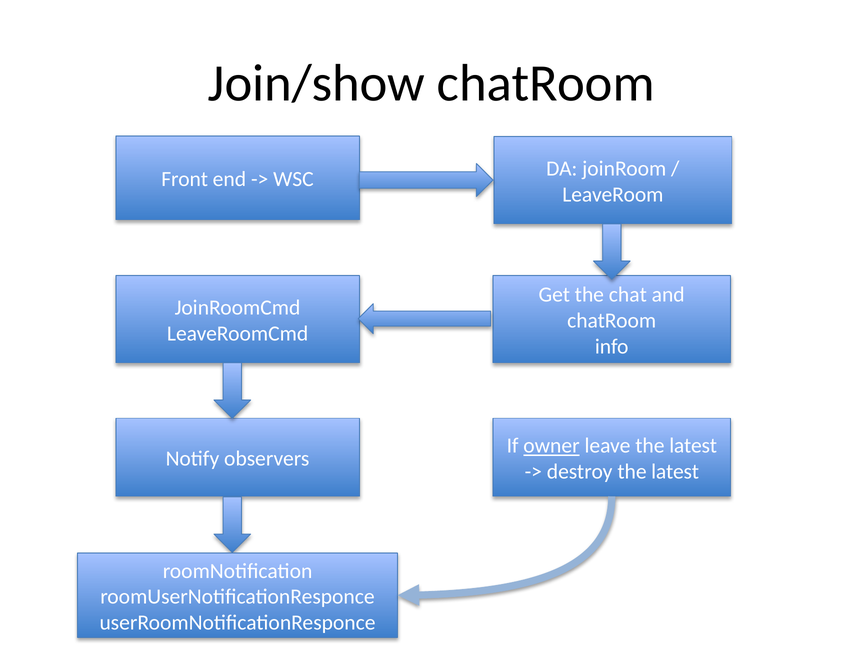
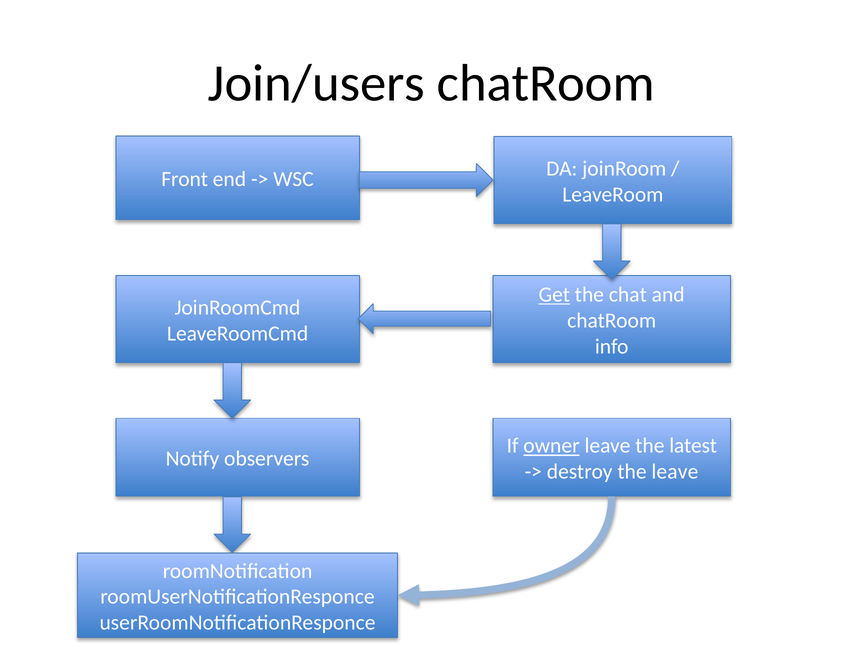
Join/show: Join/show -> Join/users (316, 84)
Get underline: none -> present (554, 295)
destroy the latest: latest -> leave (675, 472)
